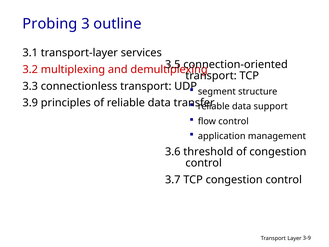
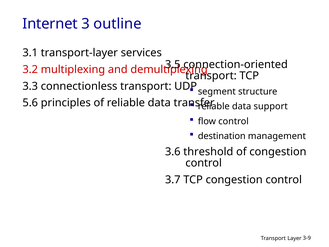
Probing: Probing -> Internet (50, 24)
3.9: 3.9 -> 5.6 (30, 103)
application: application -> destination (222, 136)
